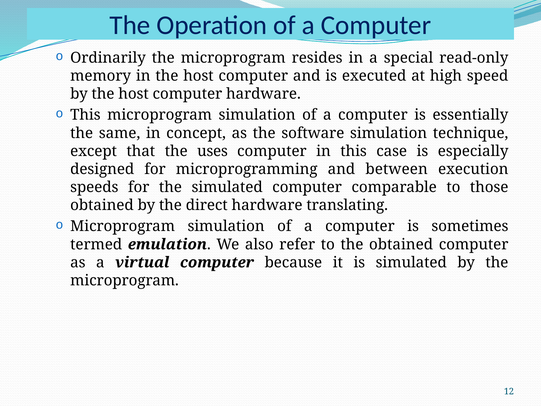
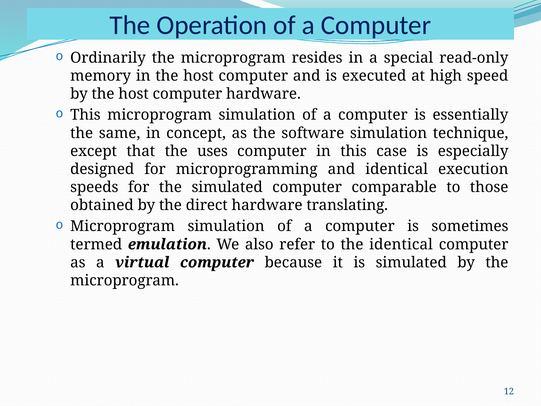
and between: between -> identical (397, 169)
the obtained: obtained -> identical (401, 244)
